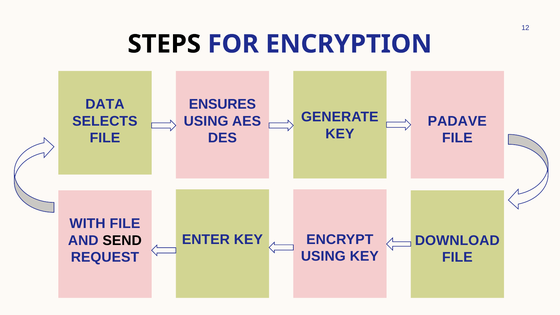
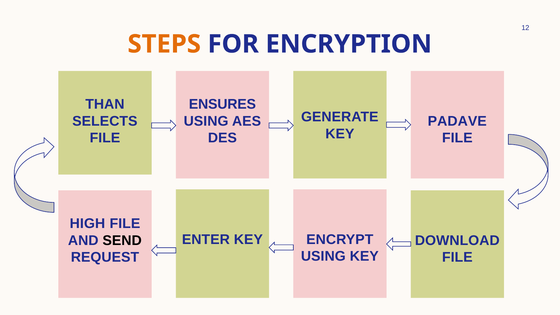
STEPS colour: black -> orange (164, 44)
DATA: DATA -> THAN (105, 104)
WITH: WITH -> HIGH (87, 224)
